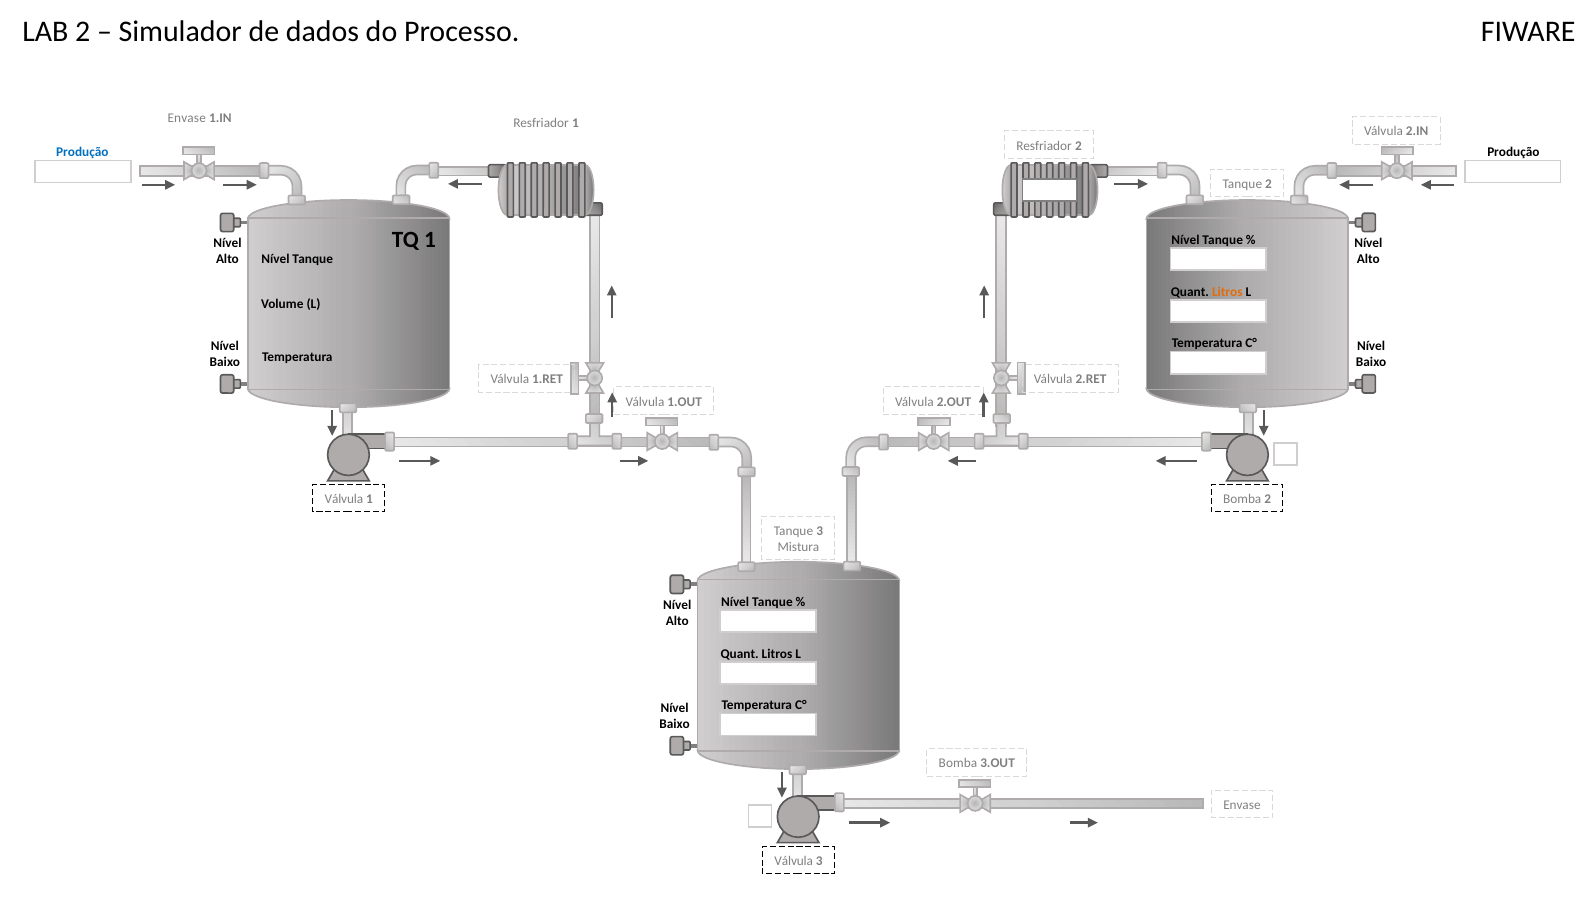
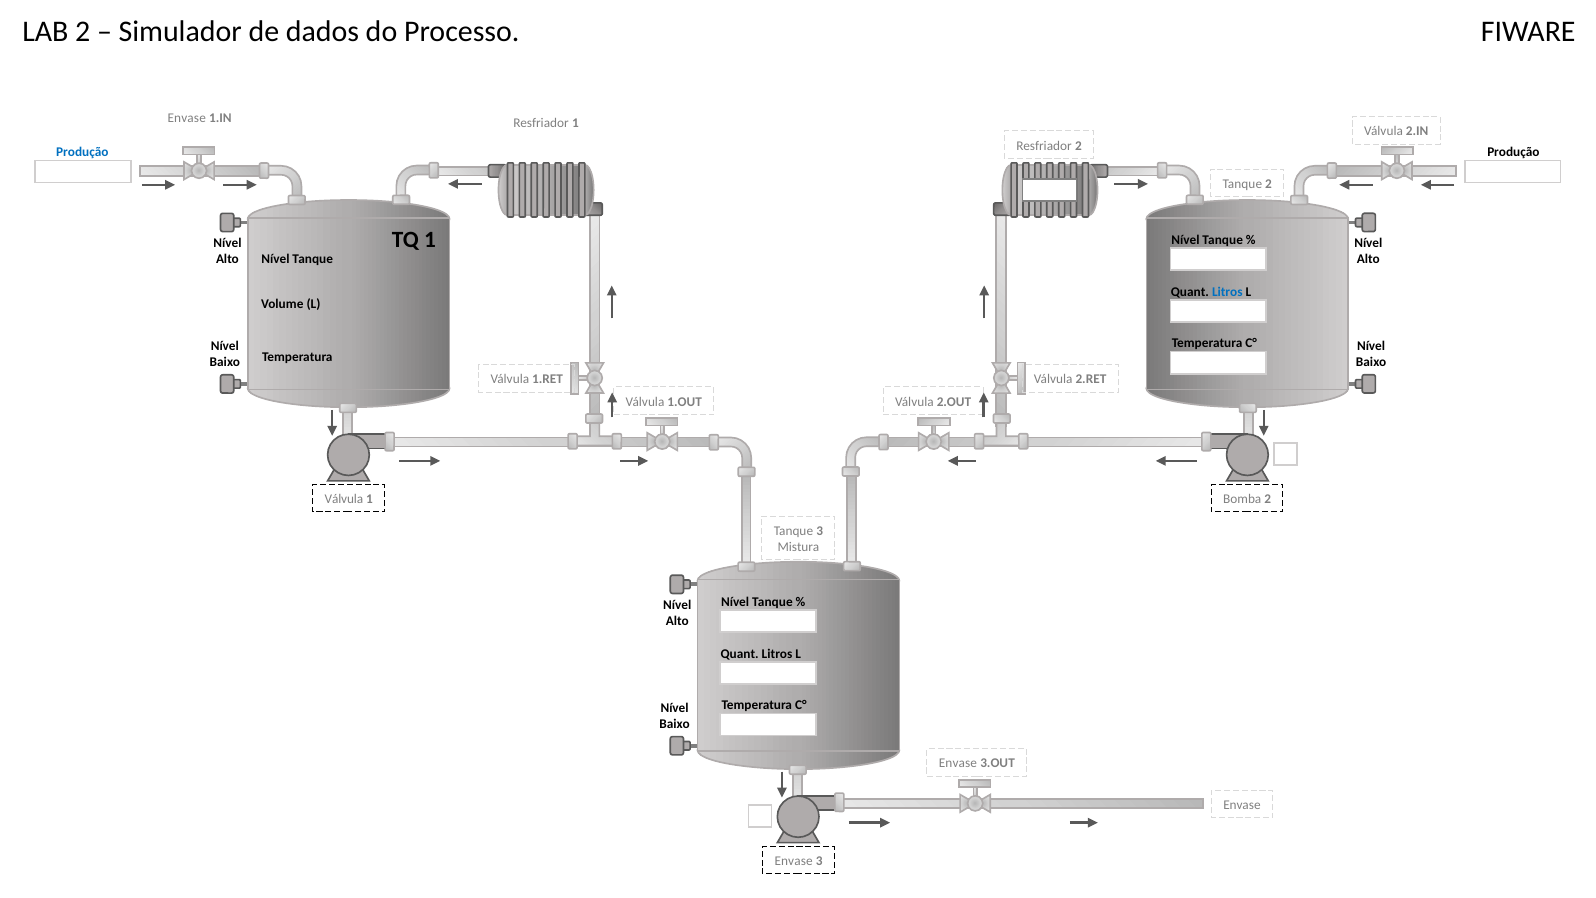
Litros colour: orange -> blue (1227, 292)
Bomba: Bomba -> Envase (958, 763)
Válvula: Válvula -> Envase (794, 861)
